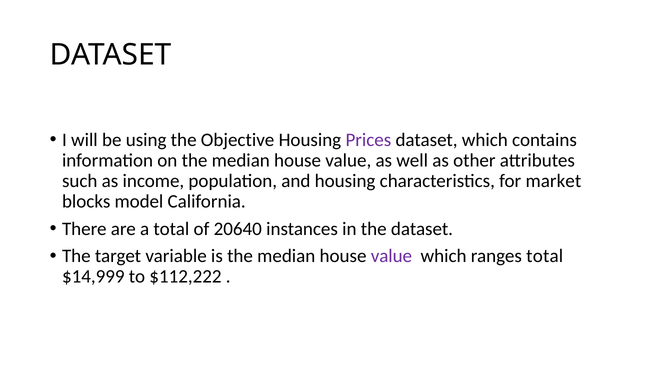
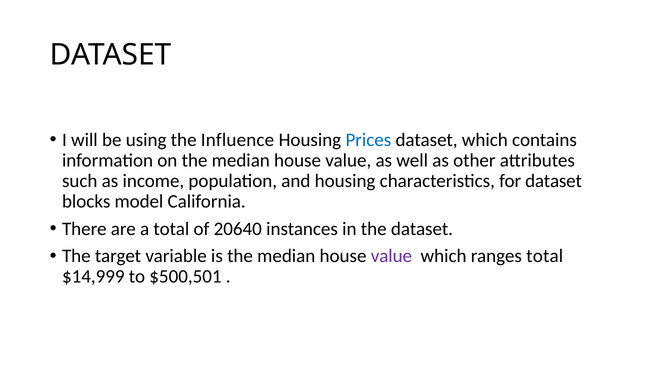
Objective: Objective -> Influence (237, 140)
Prices colour: purple -> blue (368, 140)
for market: market -> dataset (554, 181)
$112,222: $112,222 -> $500,501 (185, 277)
